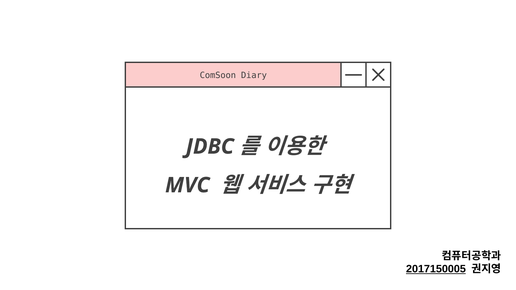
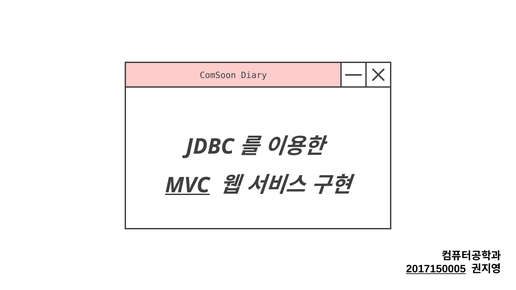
MVC underline: none -> present (187, 185)
